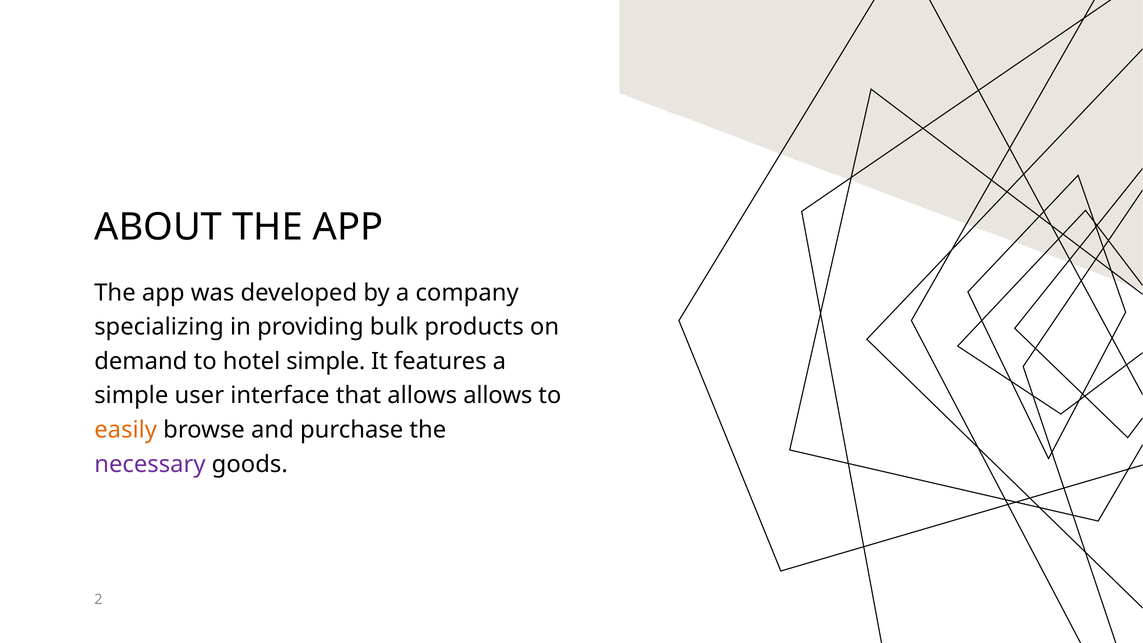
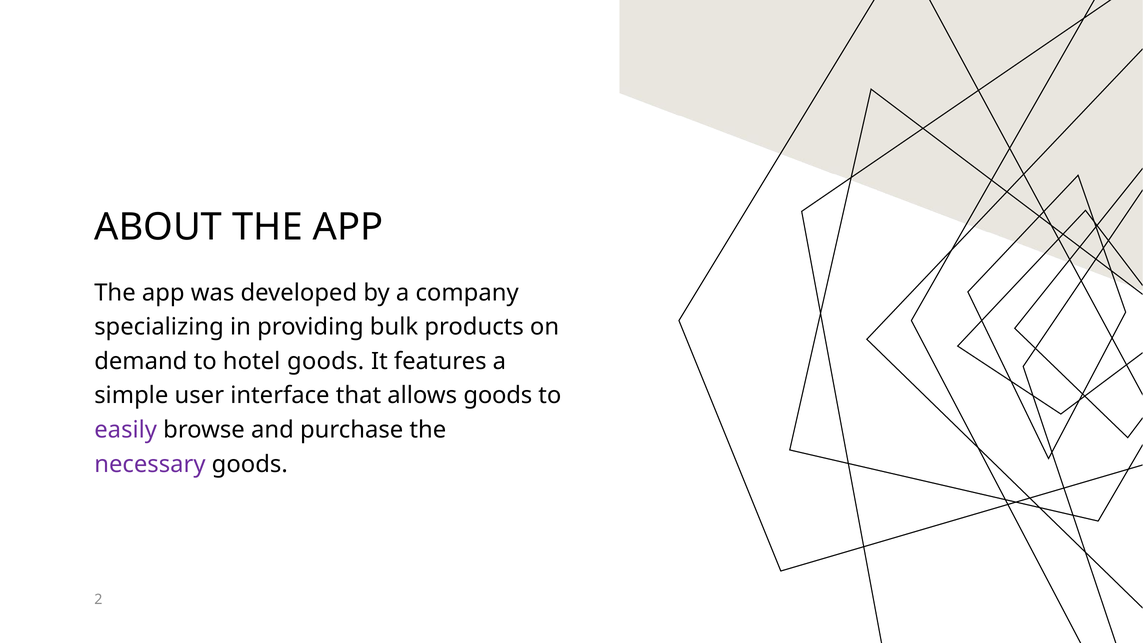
hotel simple: simple -> goods (326, 361)
allows allows: allows -> goods (498, 396)
easily colour: orange -> purple (126, 430)
